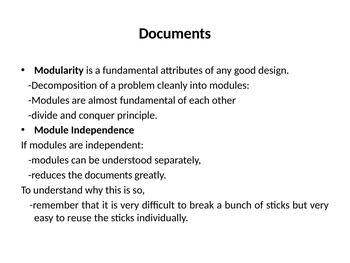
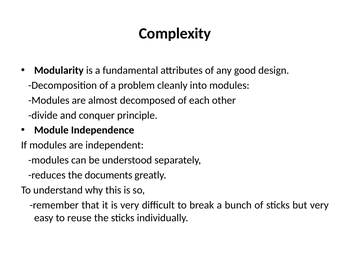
Documents: Documents -> Complexity (175, 33)
almost fundamental: fundamental -> decomposed (148, 100)
